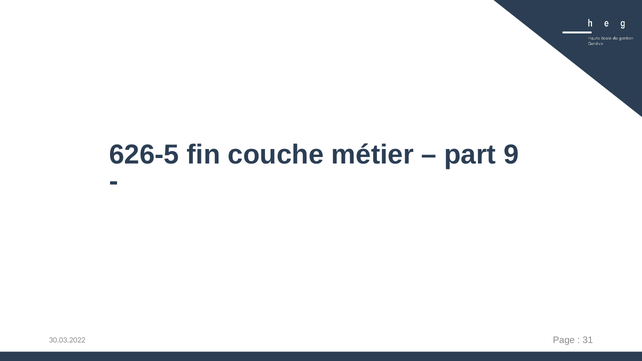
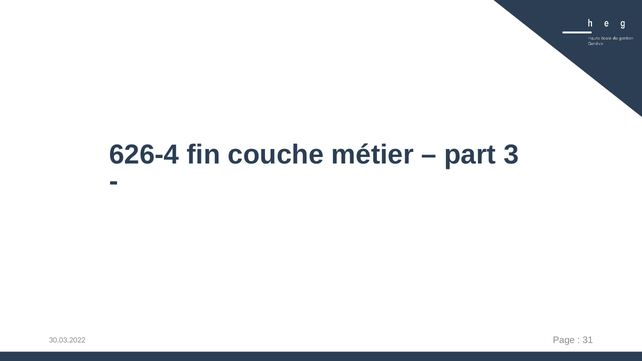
626-5: 626-5 -> 626-4 (144, 155)
9: 9 -> 3 (511, 155)
